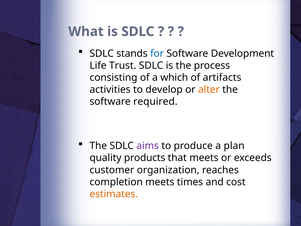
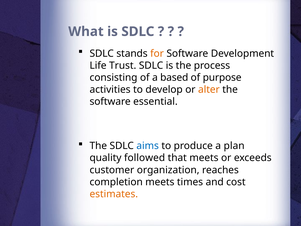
for colour: blue -> orange (157, 53)
which: which -> based (174, 77)
artifacts: artifacts -> purpose (222, 77)
required: required -> essential (155, 102)
aims colour: purple -> blue (148, 146)
products: products -> followed (145, 158)
